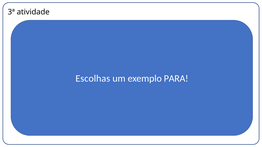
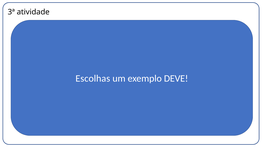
PARA: PARA -> DEVE (176, 79)
